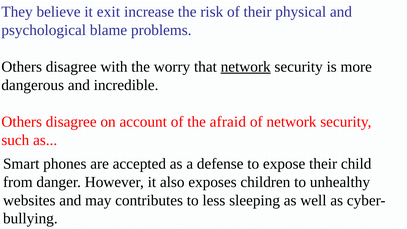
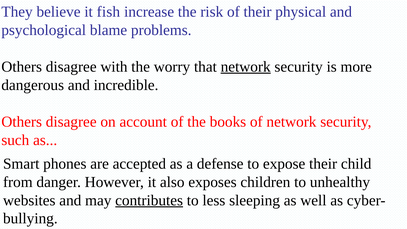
exit: exit -> fish (108, 12)
afraid: afraid -> books (228, 122)
contributes underline: none -> present (149, 200)
